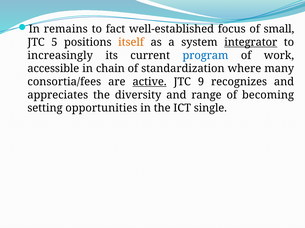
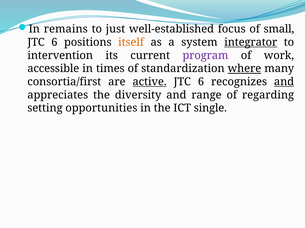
fact: fact -> just (115, 29)
5: 5 -> 6 (54, 42)
increasingly: increasingly -> intervention (60, 56)
program colour: blue -> purple (205, 56)
chain: chain -> times (110, 69)
where underline: none -> present (244, 69)
consortia/fees: consortia/fees -> consortia/first (64, 82)
9: 9 -> 6 (201, 82)
and underline: none -> present (284, 82)
becoming: becoming -> regarding (268, 95)
